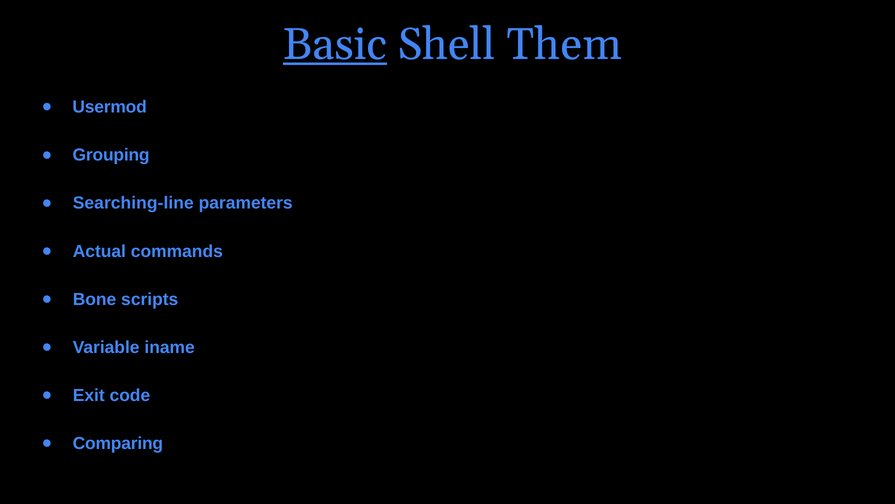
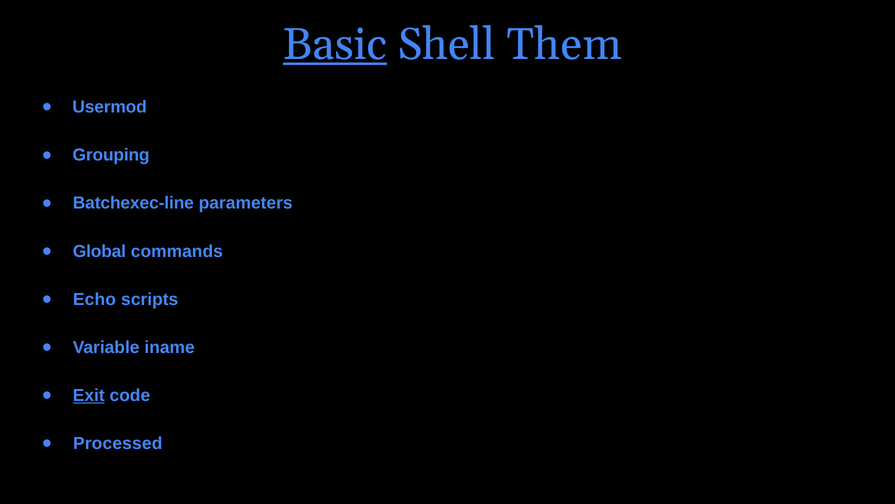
Searching-line: Searching-line -> Batchexec-line (133, 203)
Actual: Actual -> Global (99, 251)
Bone: Bone -> Echo (94, 299)
Exit underline: none -> present (89, 395)
Comparing: Comparing -> Processed (118, 443)
